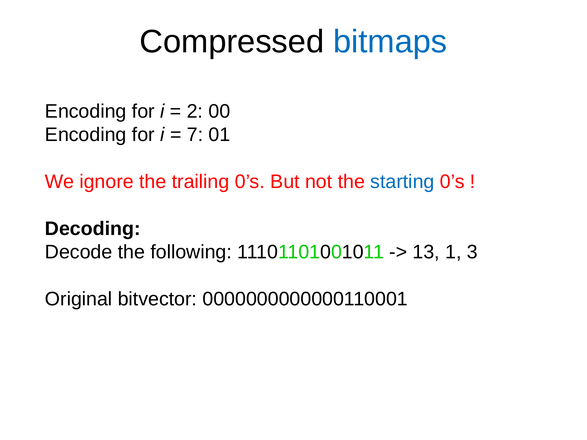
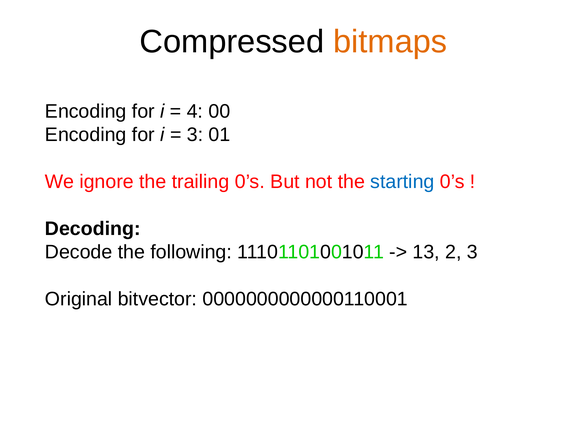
bitmaps colour: blue -> orange (390, 42)
2: 2 -> 4 (195, 111)
7: 7 -> 3 (195, 135)
1: 1 -> 2 (453, 252)
